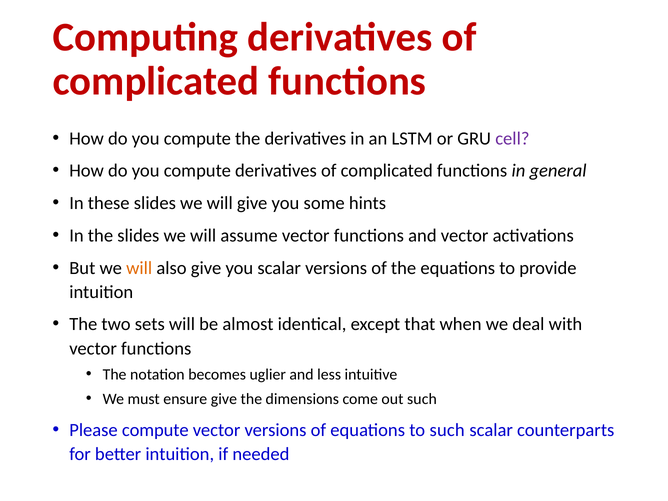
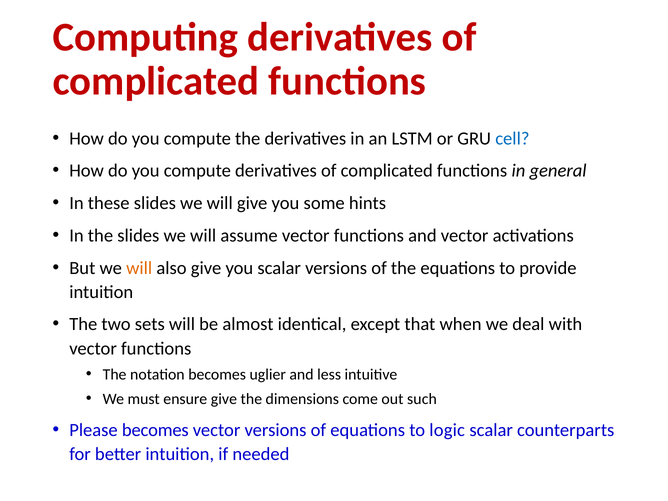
cell colour: purple -> blue (512, 138)
Please compute: compute -> becomes (155, 430)
to such: such -> logic (447, 430)
